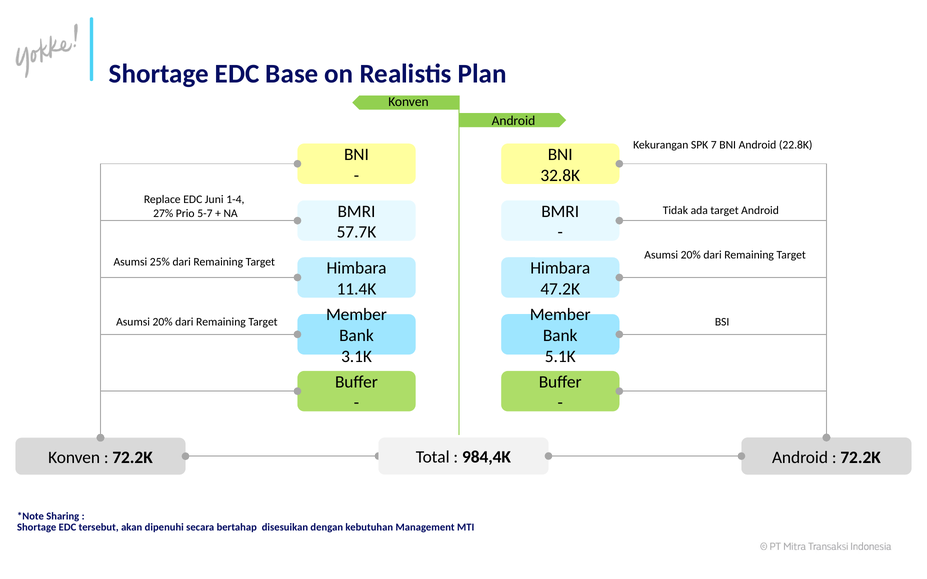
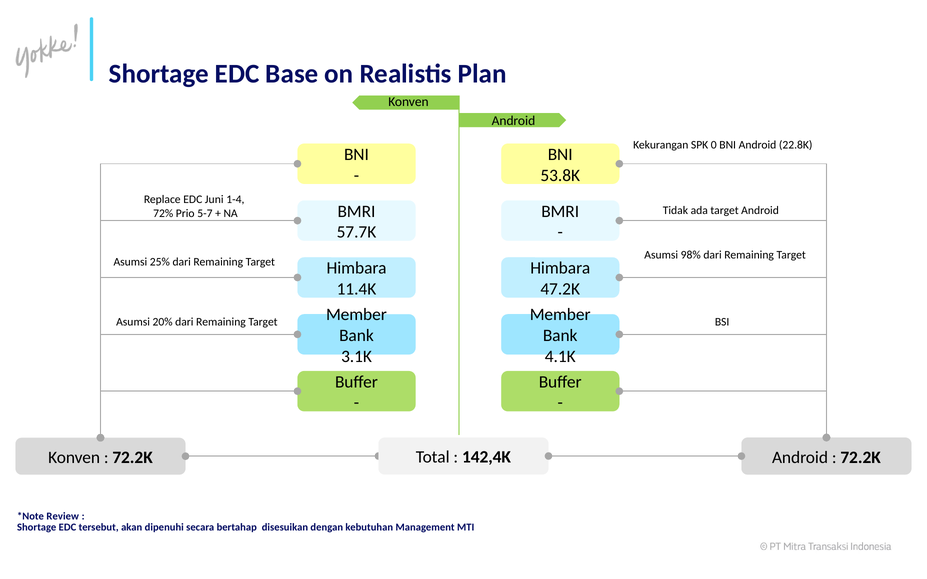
7: 7 -> 0 (714, 145)
32.8K: 32.8K -> 53.8K (560, 175)
27%: 27% -> 72% (163, 213)
20%: 20% -> 98% (691, 255)
5.1K: 5.1K -> 4.1K (560, 357)
984,4K: 984,4K -> 142,4K (486, 458)
Sharing: Sharing -> Review (63, 516)
